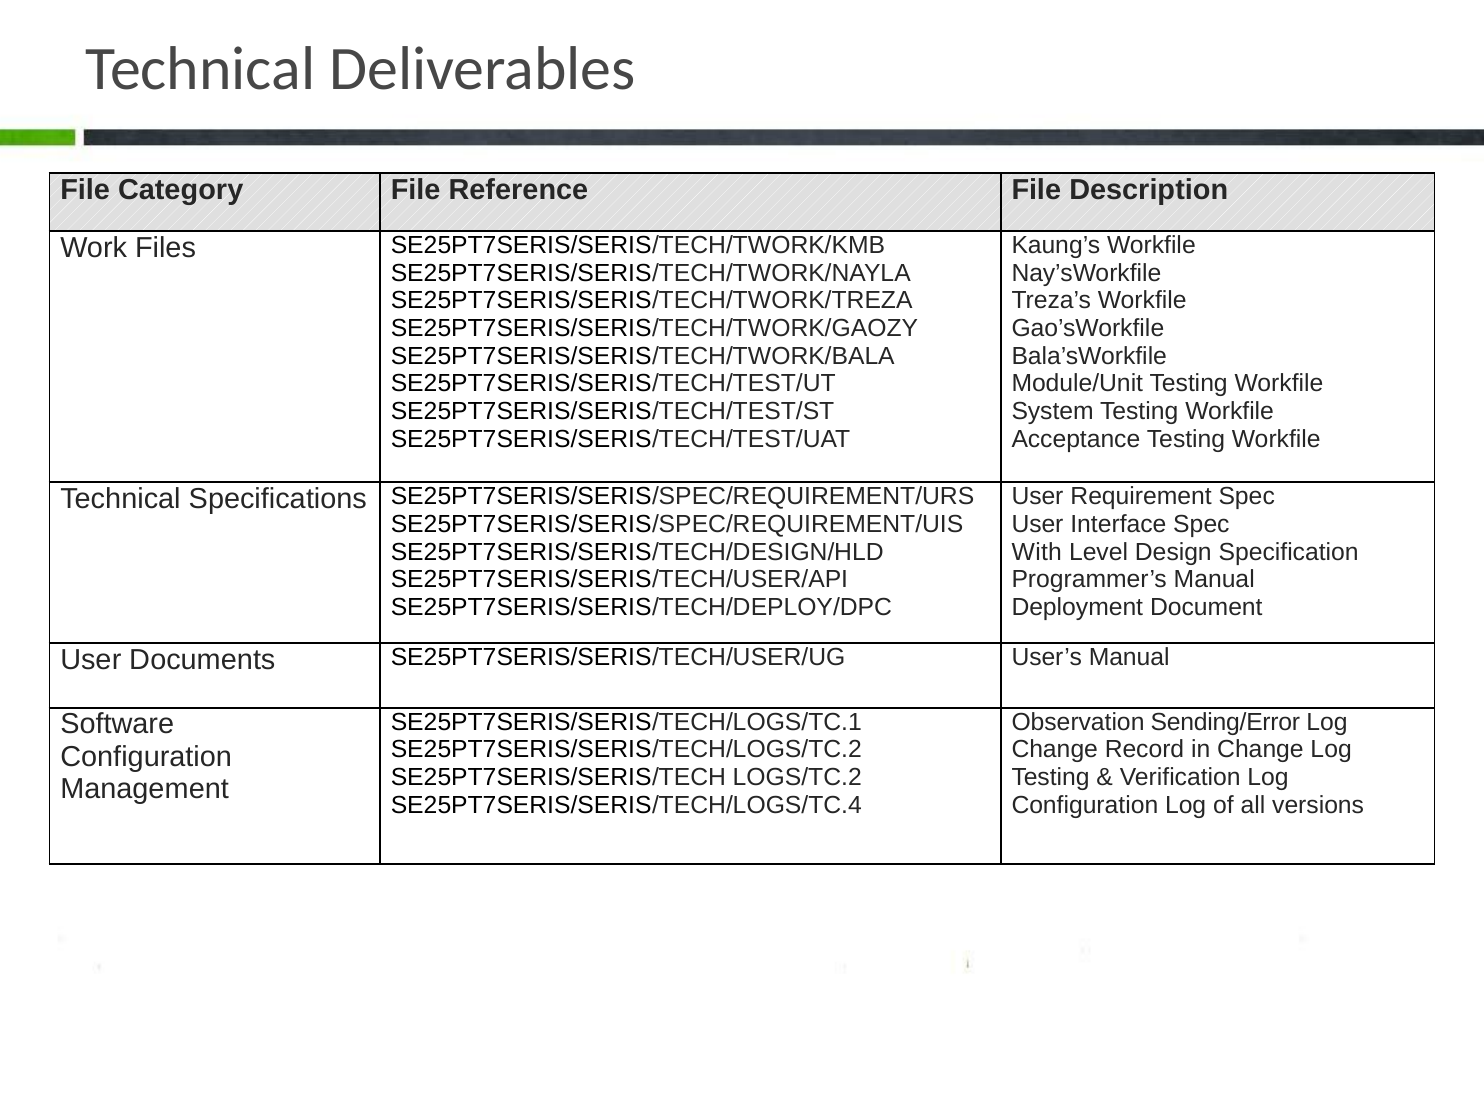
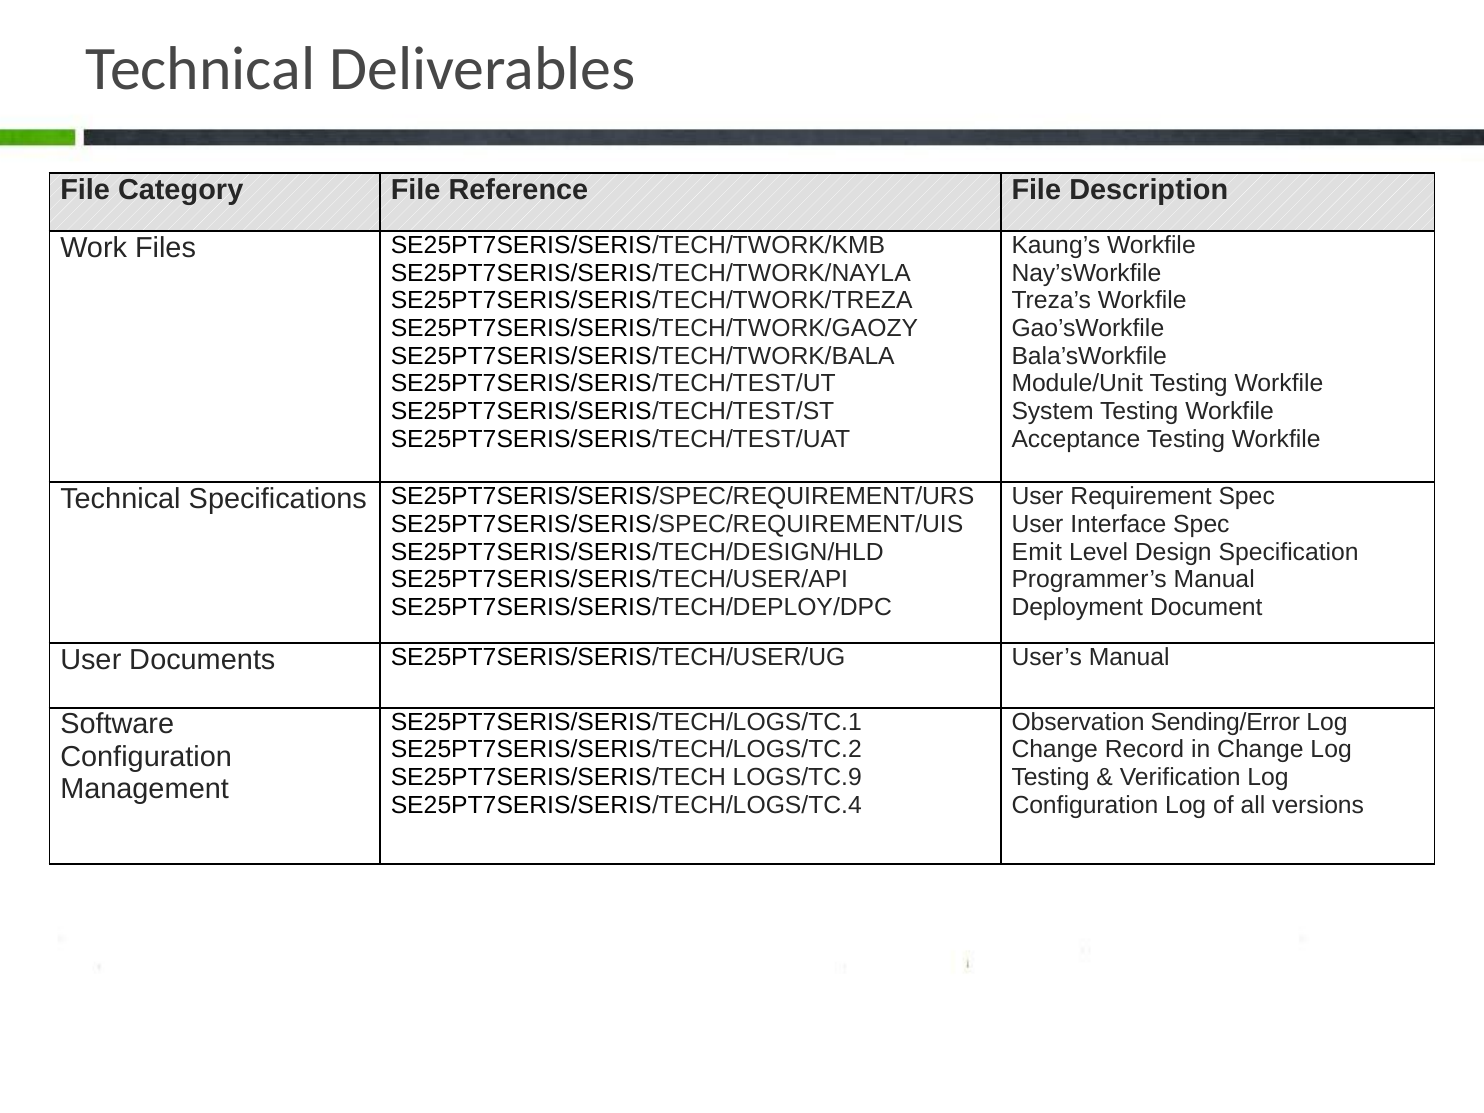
With: With -> Emit (1037, 552)
LOGS/TC.2: LOGS/TC.2 -> LOGS/TC.9 (797, 777)
